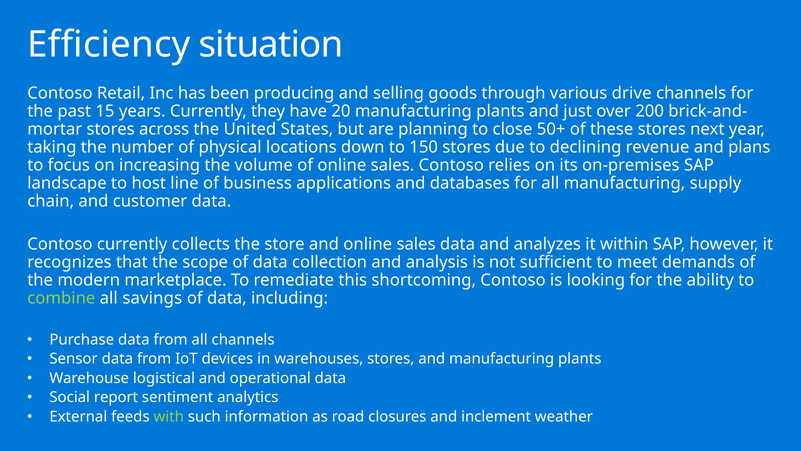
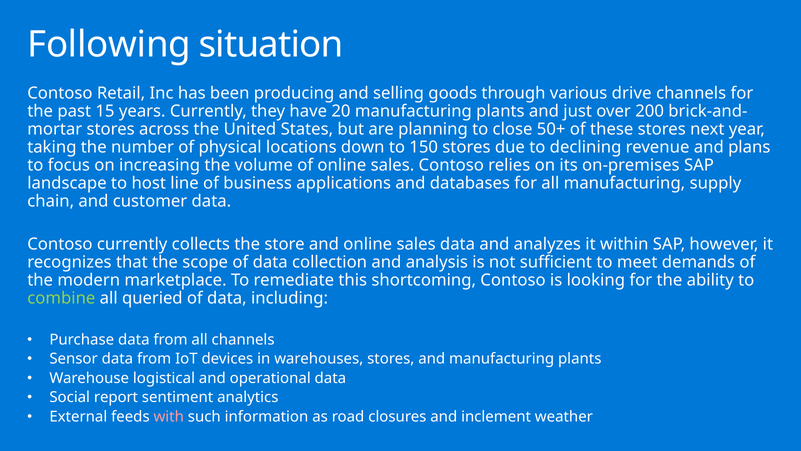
Efficiency: Efficiency -> Following (109, 45)
savings: savings -> queried (152, 298)
with colour: light green -> pink (169, 416)
